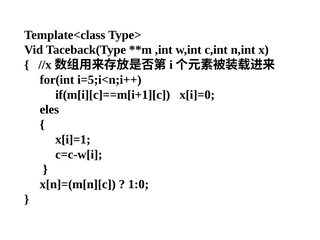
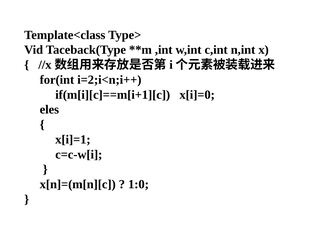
i=5;i<n;i++: i=5;i<n;i++ -> i=2;i<n;i++ (109, 80)
